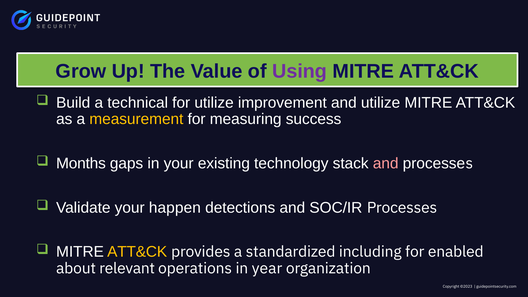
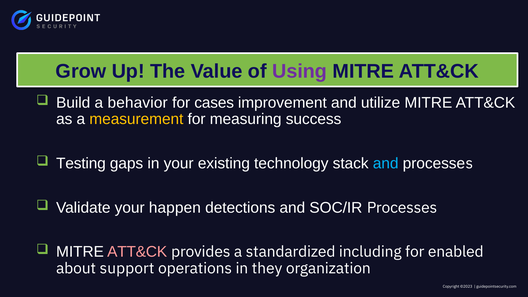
technical: technical -> behavior (138, 103)
for utilize: utilize -> cases (214, 103)
Months: Months -> Testing (81, 163)
and colour: pink -> light blue (386, 163)
ATT&CK colour: yellow -> pink (137, 252)
relevant: relevant -> support (127, 268)
year: year -> they (267, 268)
